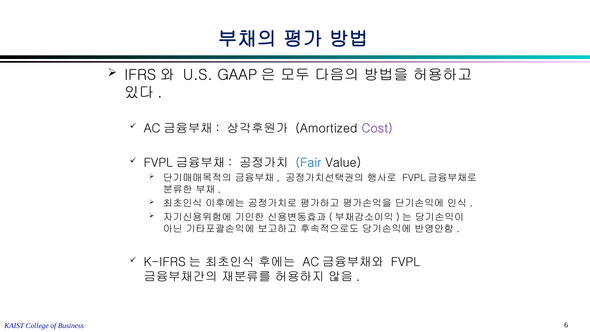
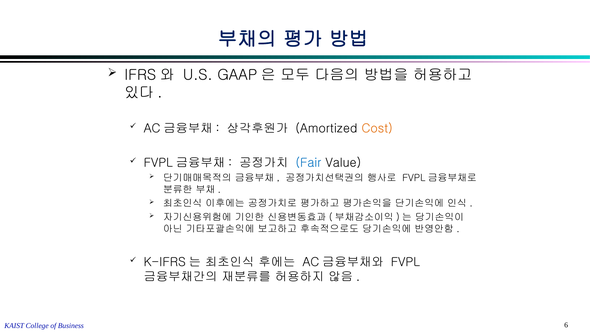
Cost colour: purple -> orange (377, 128)
